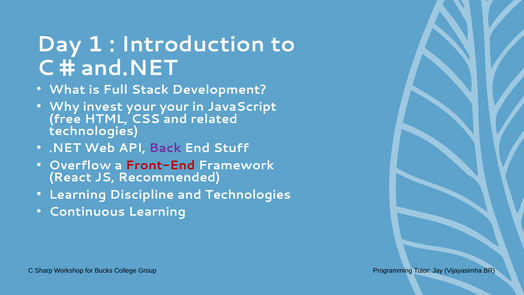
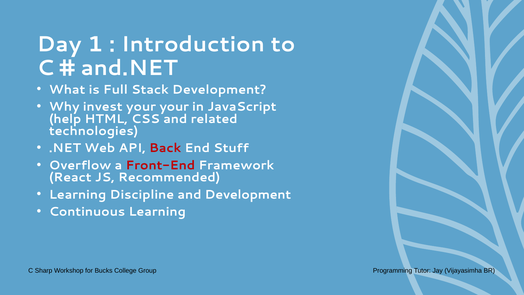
free: free -> help (65, 119)
Back colour: purple -> red (165, 148)
and Technologies: Technologies -> Development (248, 194)
